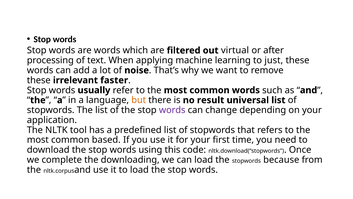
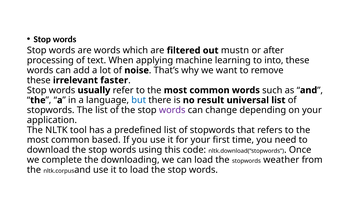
virtual: virtual -> mustn (235, 50)
just: just -> into (274, 60)
but colour: orange -> blue (139, 100)
because: because -> weather (281, 159)
